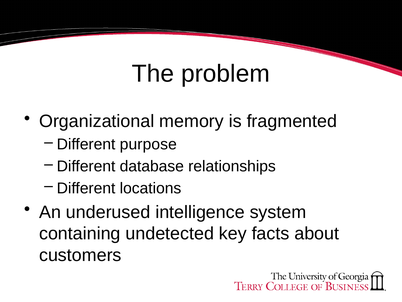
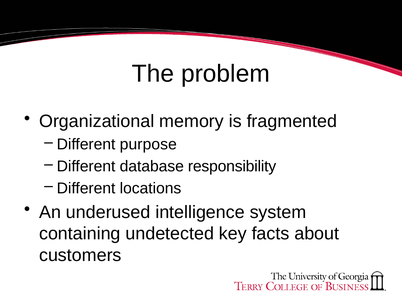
relationships: relationships -> responsibility (232, 166)
